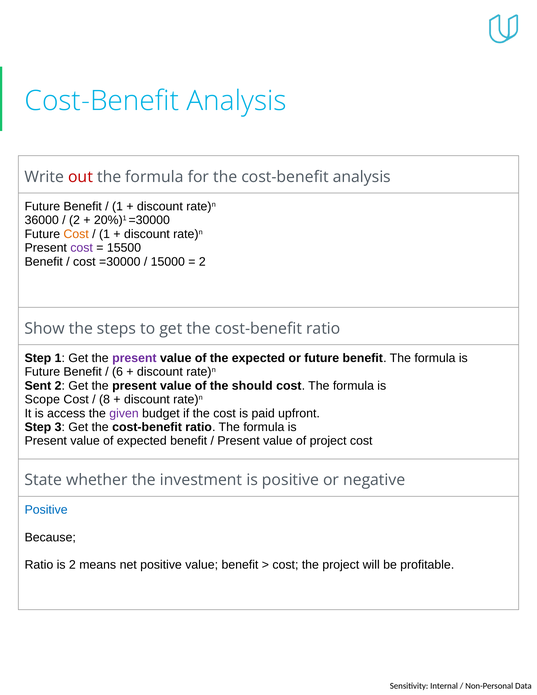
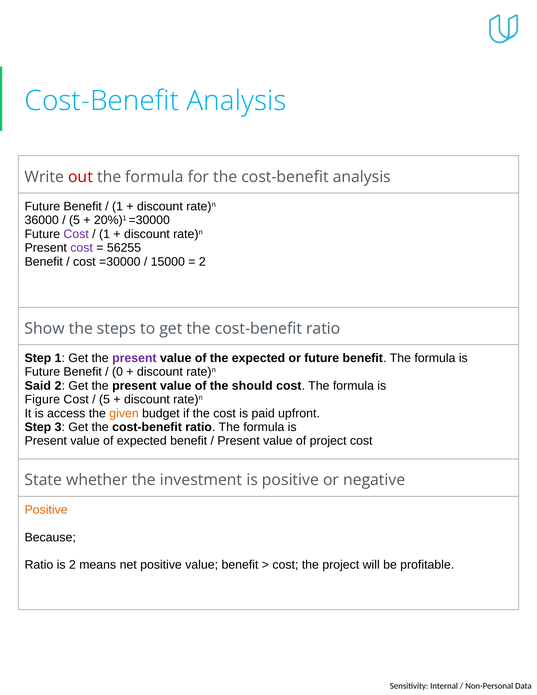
2: 2 -> 5 (74, 220)
Cost colour: orange -> purple (76, 234)
15500: 15500 -> 56255 (124, 248)
6: 6 -> 0 (117, 372)
Sent: Sent -> Said (38, 386)
Scope: Scope -> Figure (42, 399)
8: 8 -> 5 (104, 399)
given colour: purple -> orange (124, 413)
Positive colour: blue -> orange (46, 510)
